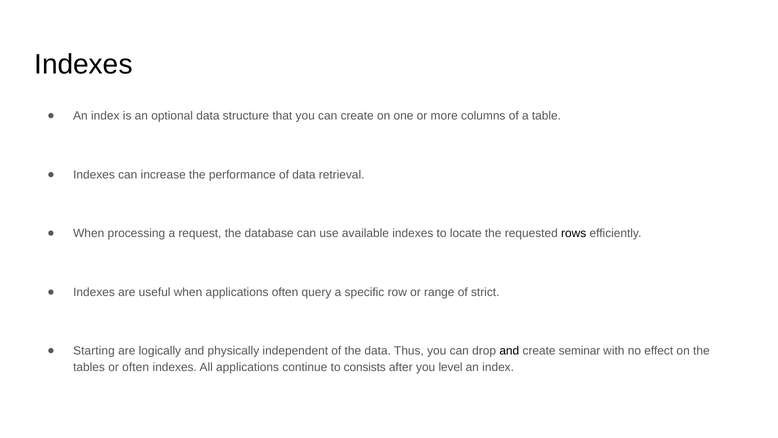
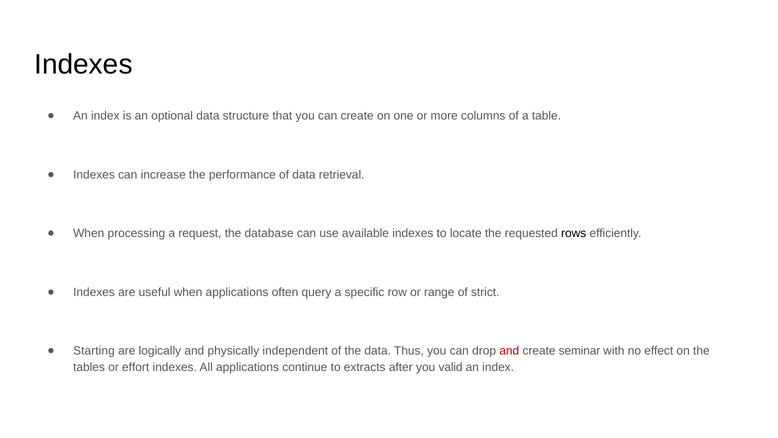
and colour: black -> red (509, 351)
or often: often -> effort (136, 367)
consists: consists -> extracts (365, 367)
level: level -> valid (451, 367)
